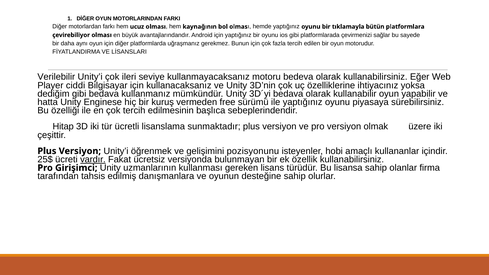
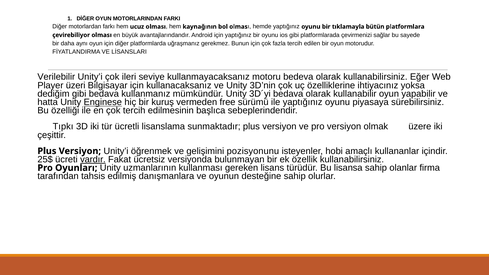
ciddi: ciddi -> üzeri (76, 85)
Enginese underline: none -> present (103, 102)
Hitap: Hitap -> Tıpkı (63, 127)
Girişimci: Girişimci -> Oyunları (76, 168)
